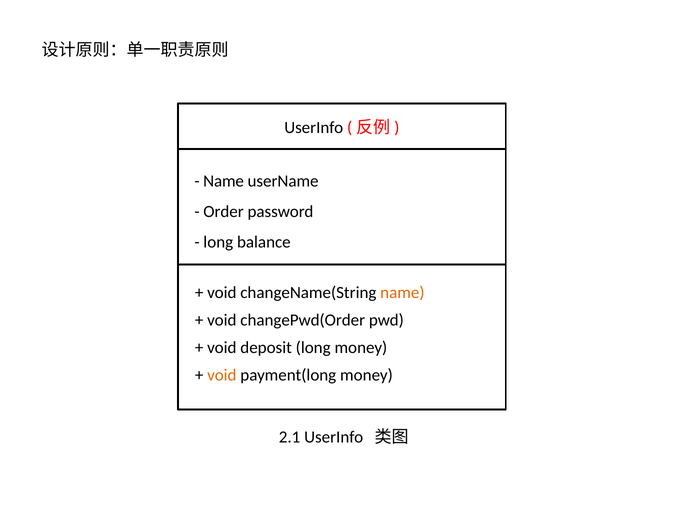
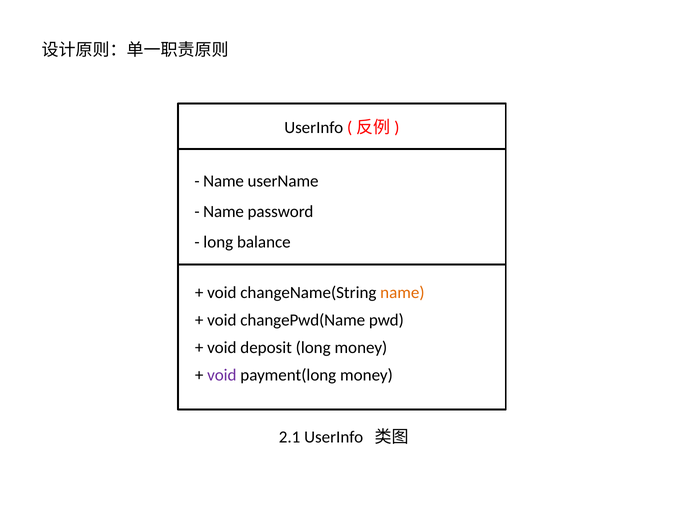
Order: Order -> Name (224, 212)
changePwd(Order: changePwd(Order -> changePwd(Name (303, 320)
void colour: orange -> purple (222, 375)
